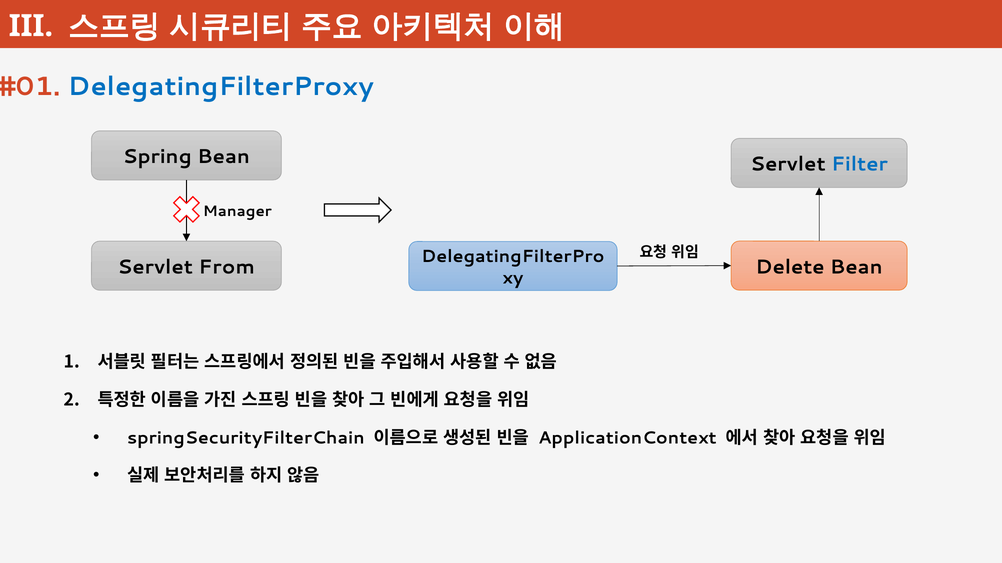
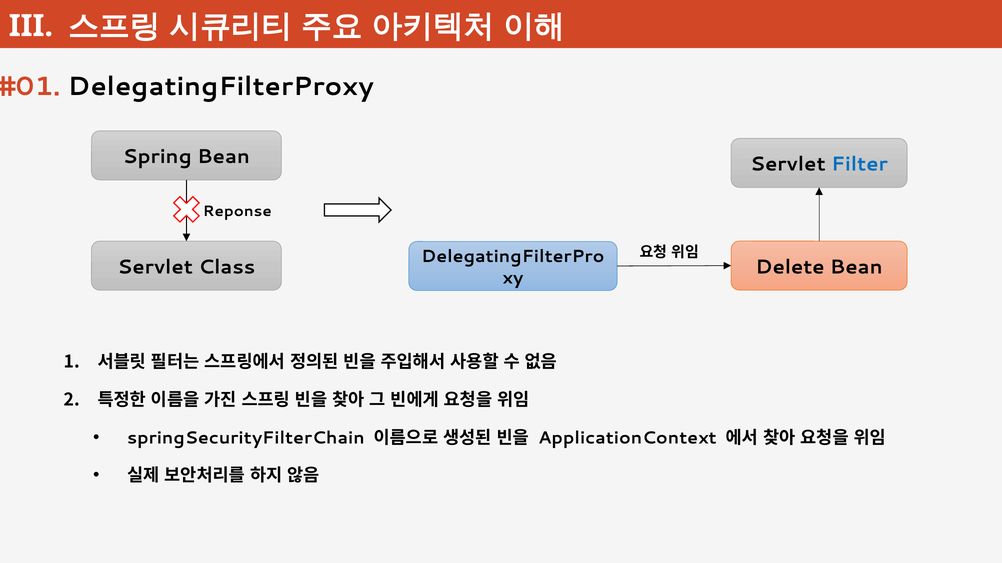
DelegatingFilterProxy colour: blue -> black (221, 87)
Manager: Manager -> Reponse (237, 212)
From: From -> Class (227, 267)
